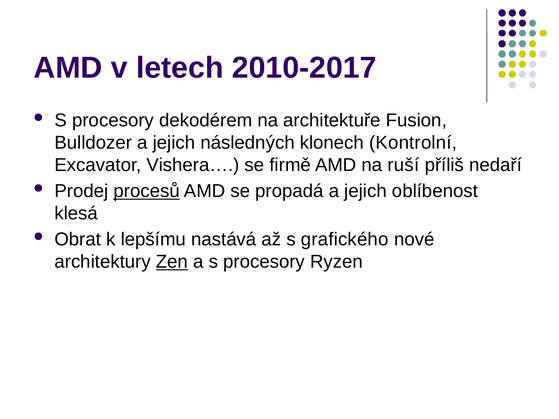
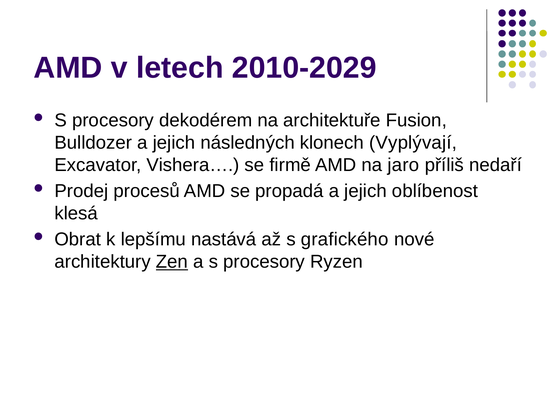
2010-2017: 2010-2017 -> 2010-2029 (304, 68)
Kontrolní: Kontrolní -> Vyplývají (413, 143)
ruší: ruší -> jaro (403, 165)
procesů underline: present -> none (147, 191)
